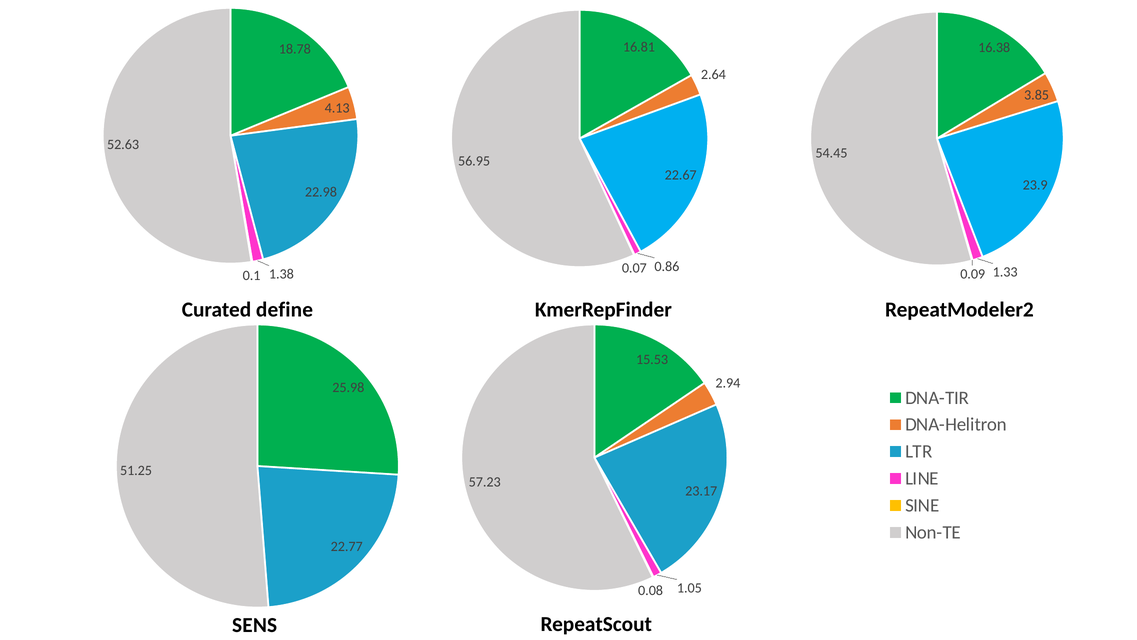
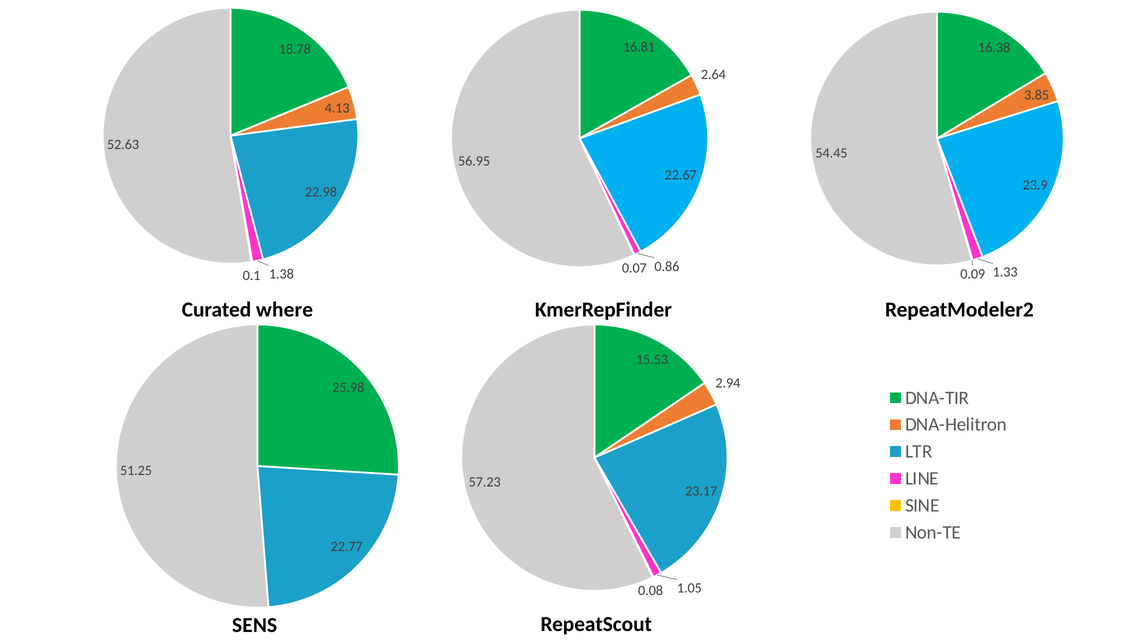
define: define -> where (284, 309)
